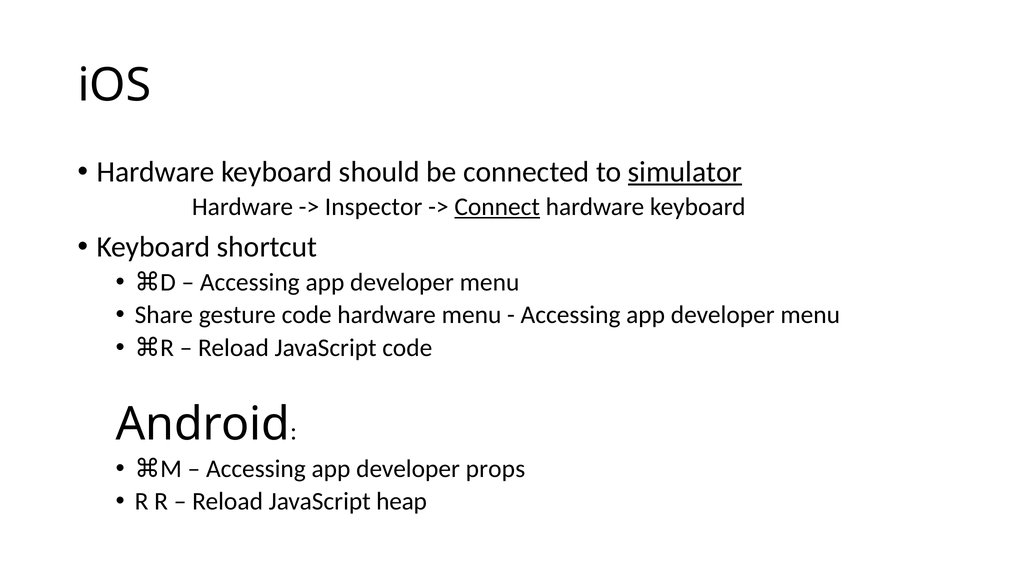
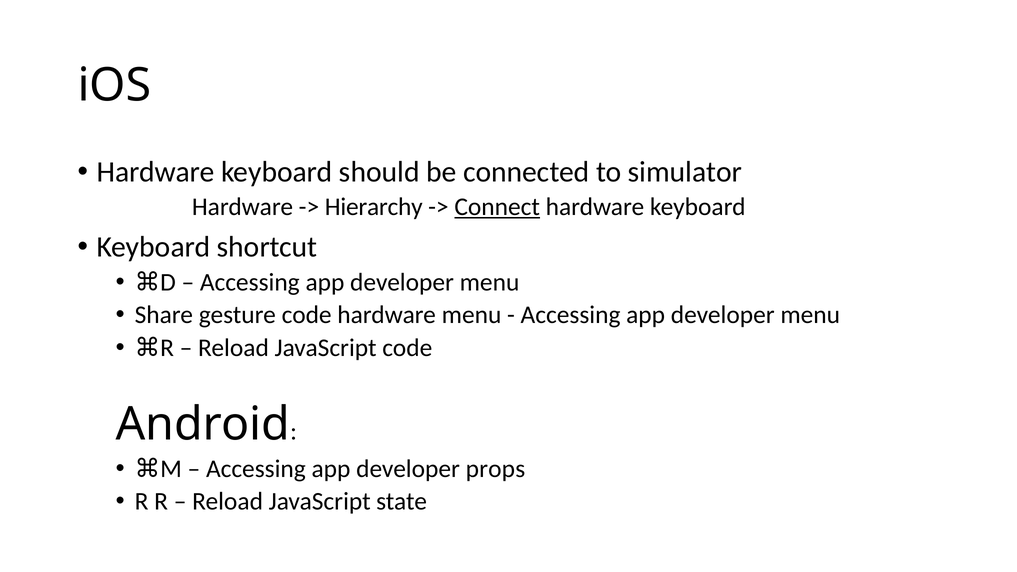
simulator underline: present -> none (685, 172)
Inspector: Inspector -> Hierarchy (374, 207)
heap: heap -> state (402, 502)
